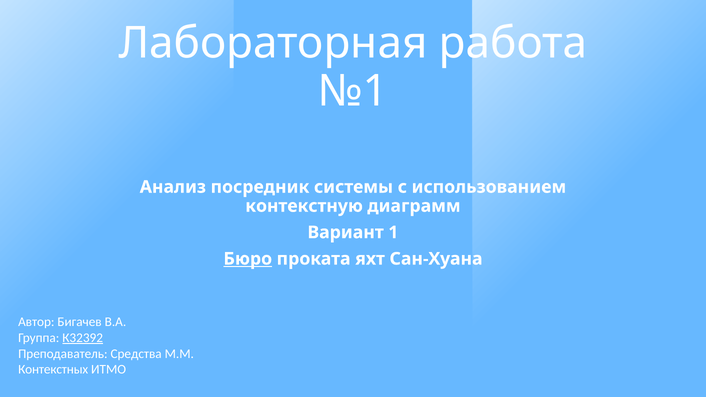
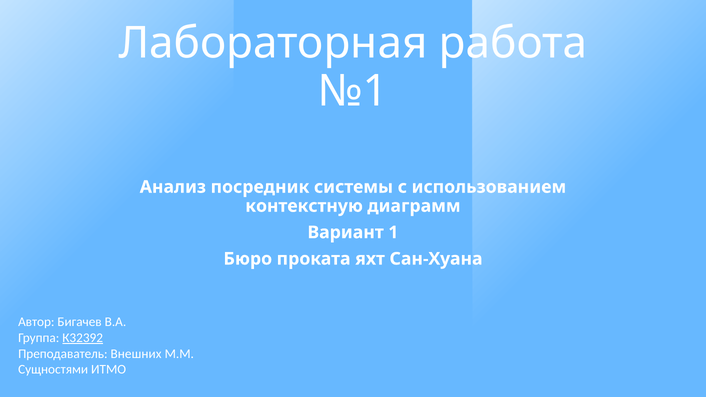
Бюро underline: present -> none (248, 259)
Средства: Средства -> Внешних (136, 354)
Контекстных: Контекстных -> Сущностями (53, 370)
